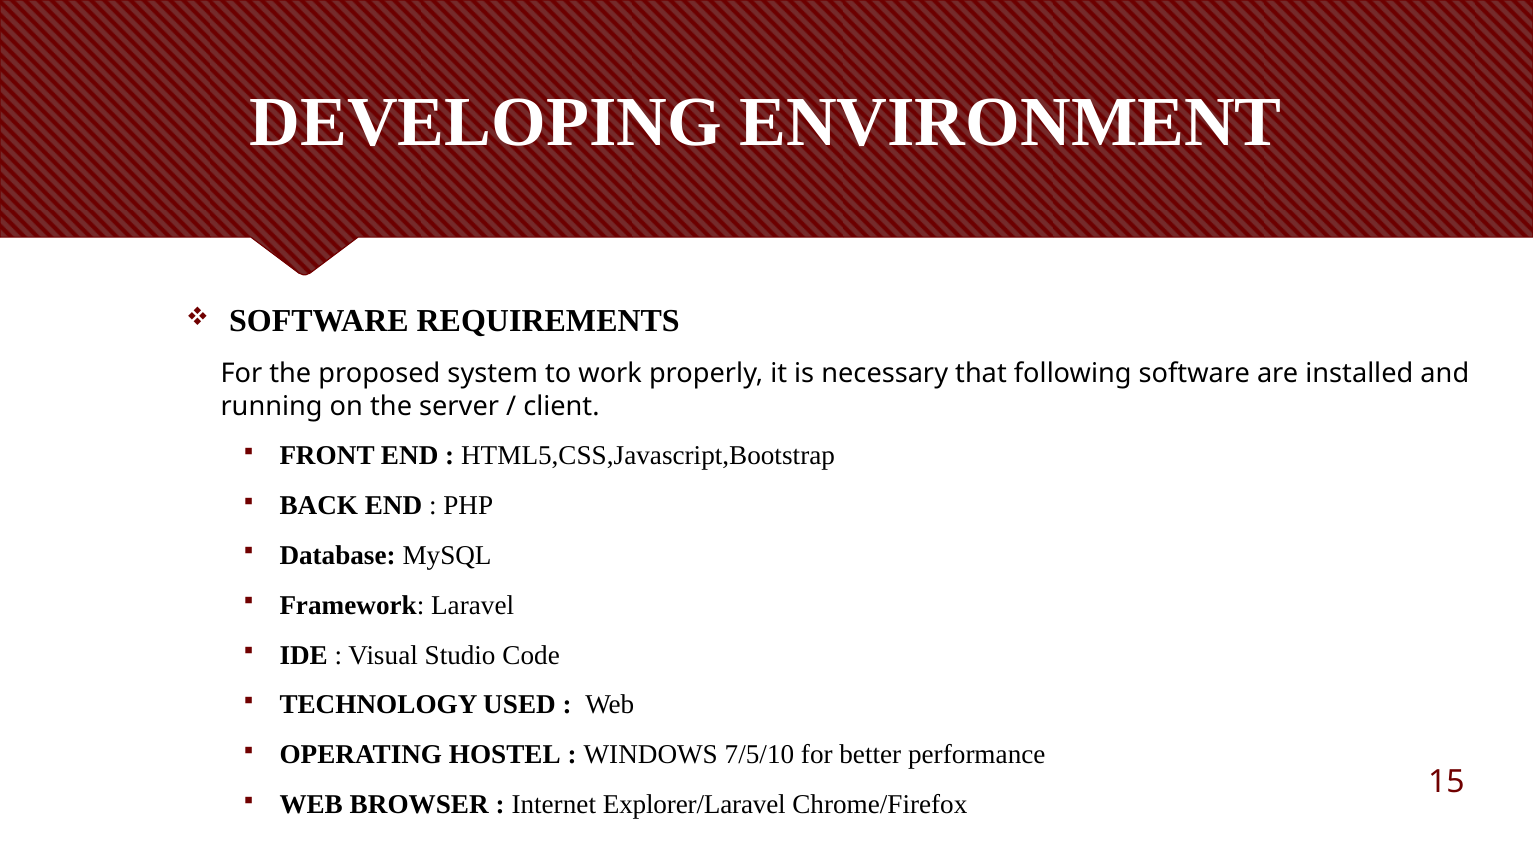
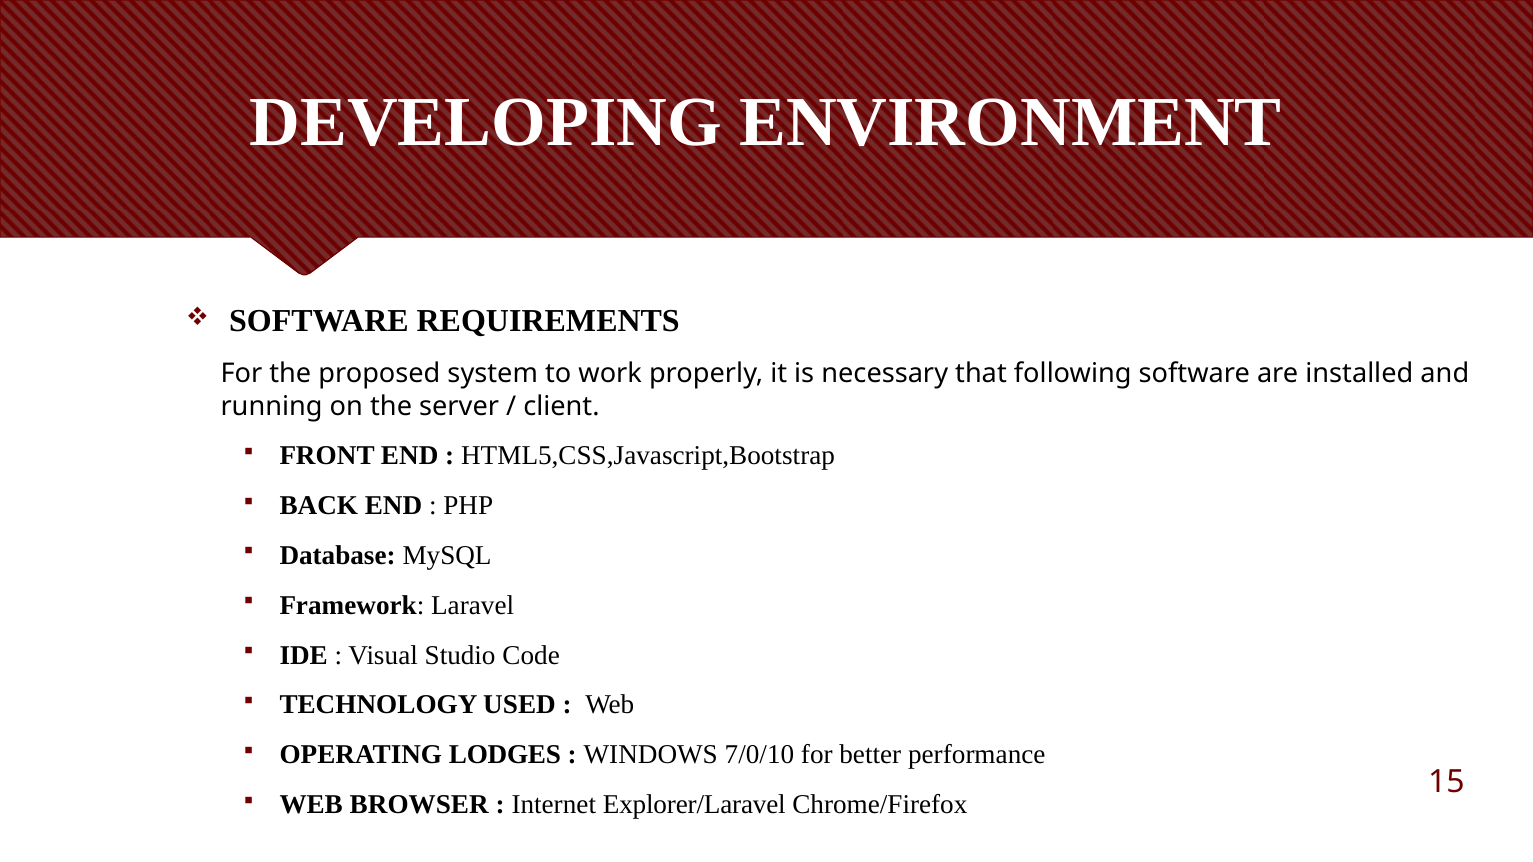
HOSTEL: HOSTEL -> LODGES (505, 755)
7/5/10: 7/5/10 -> 7/0/10 (759, 755)
